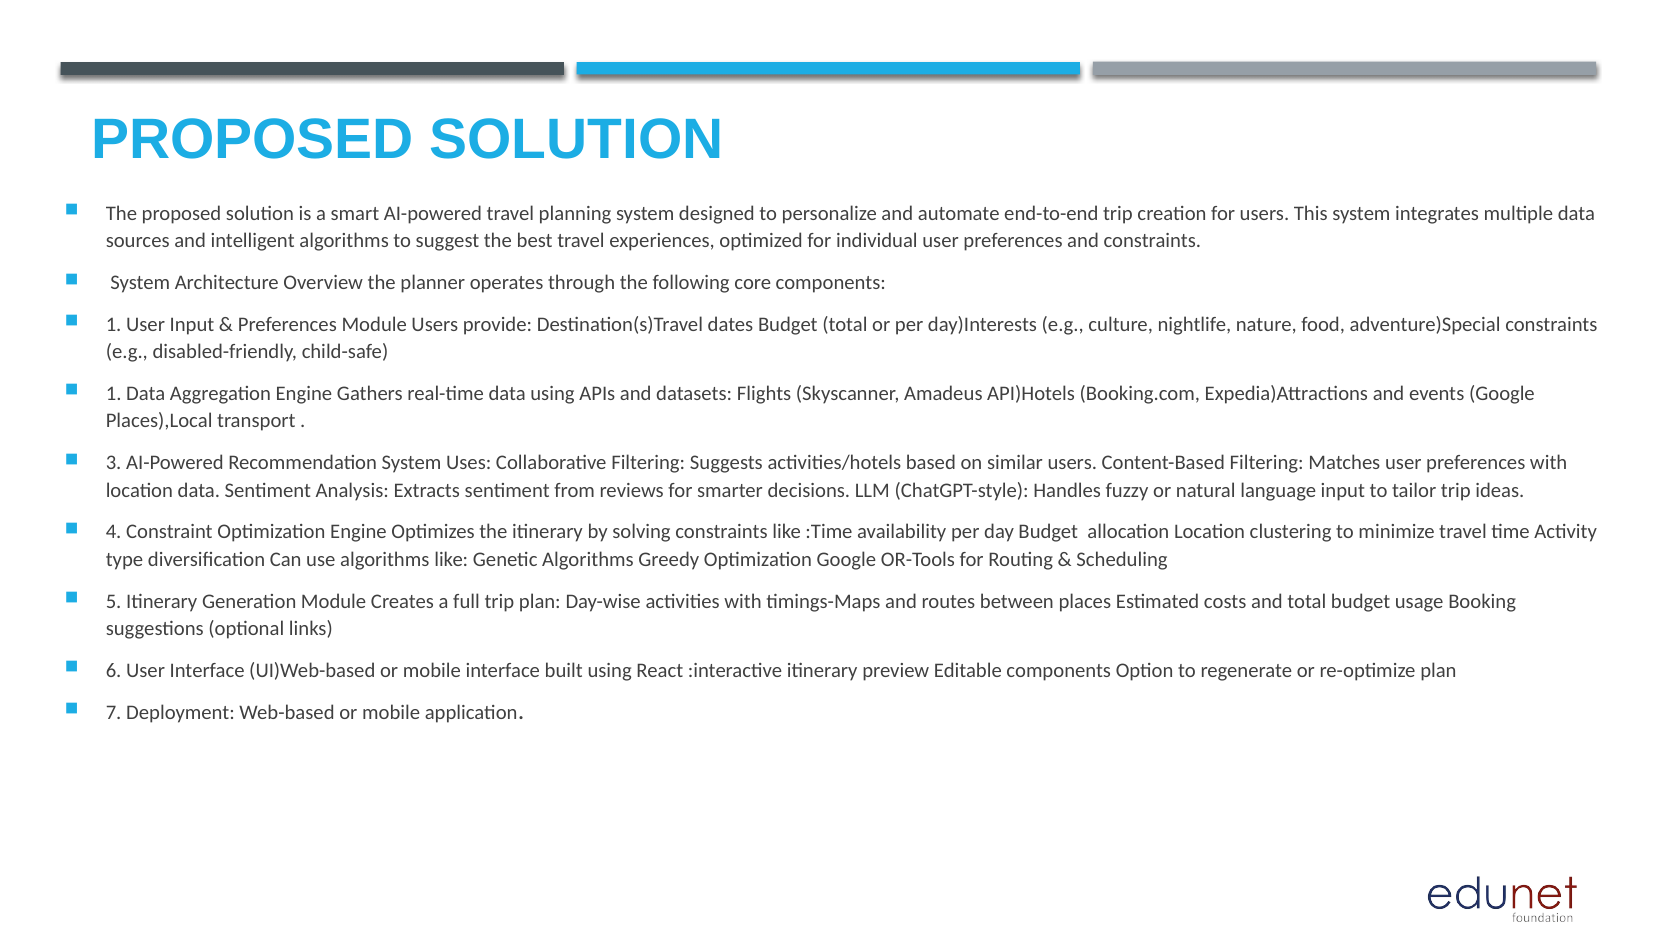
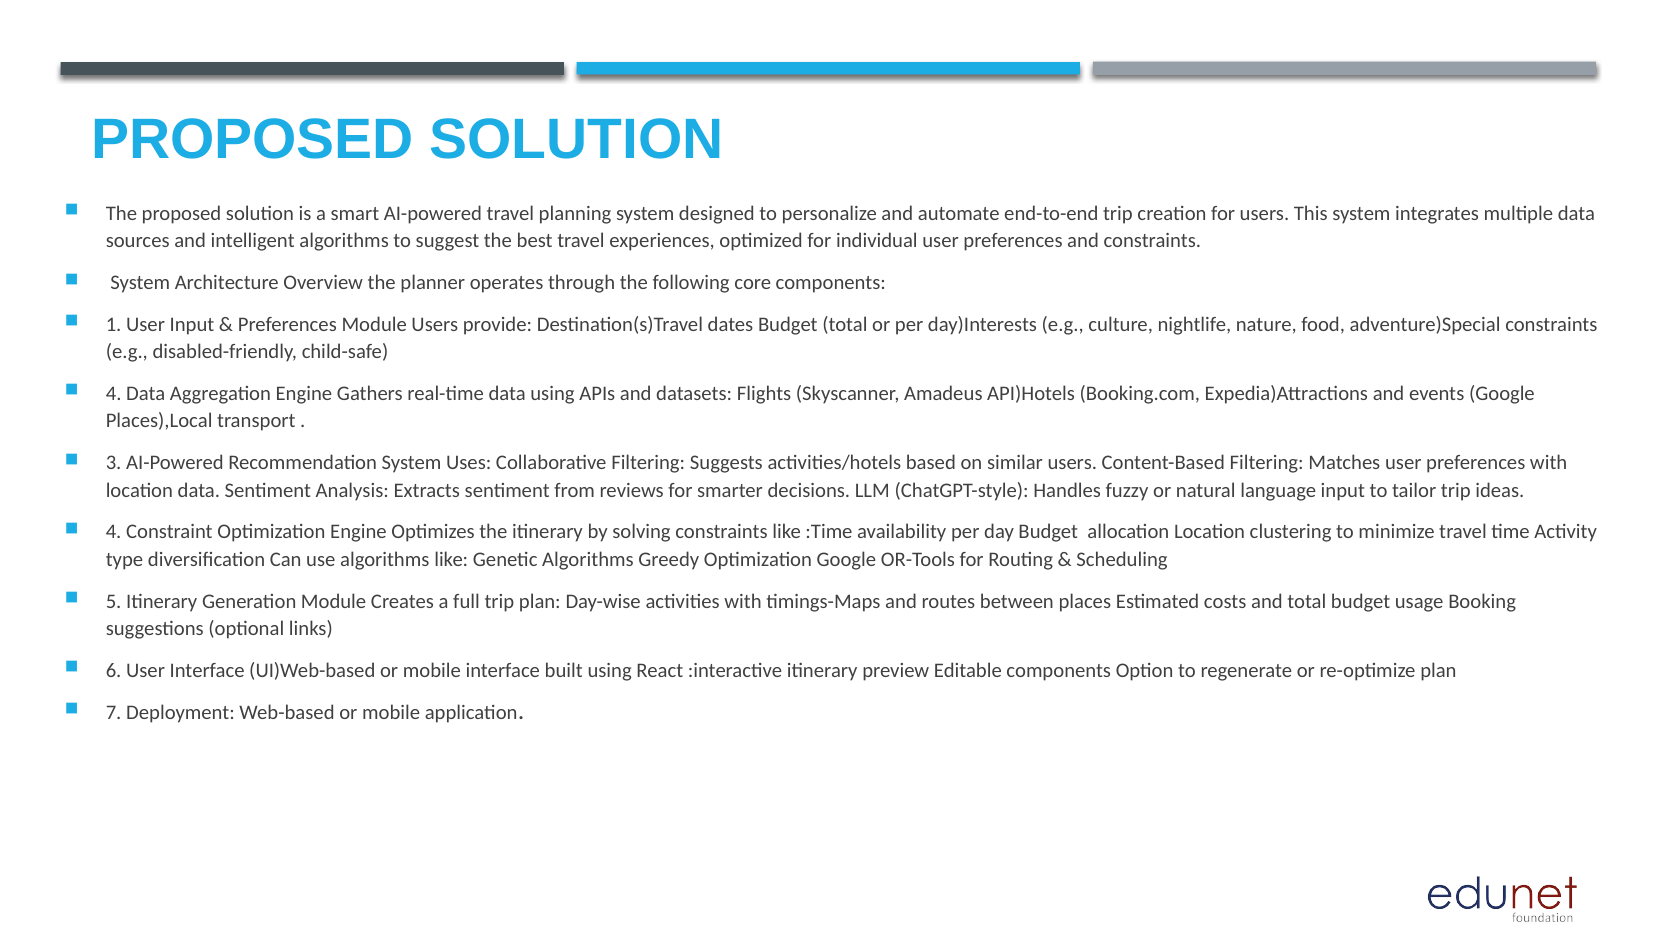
1: 1 -> 4 (114, 394)
